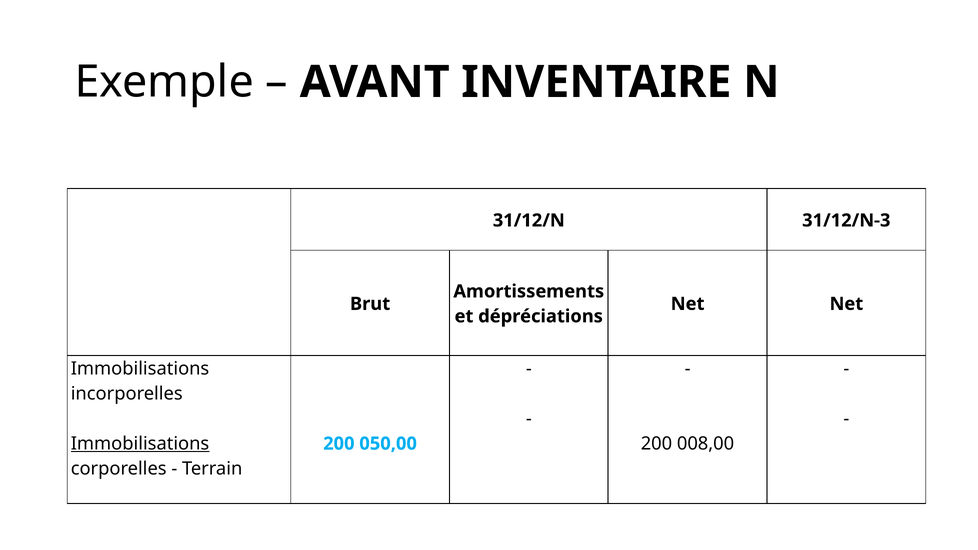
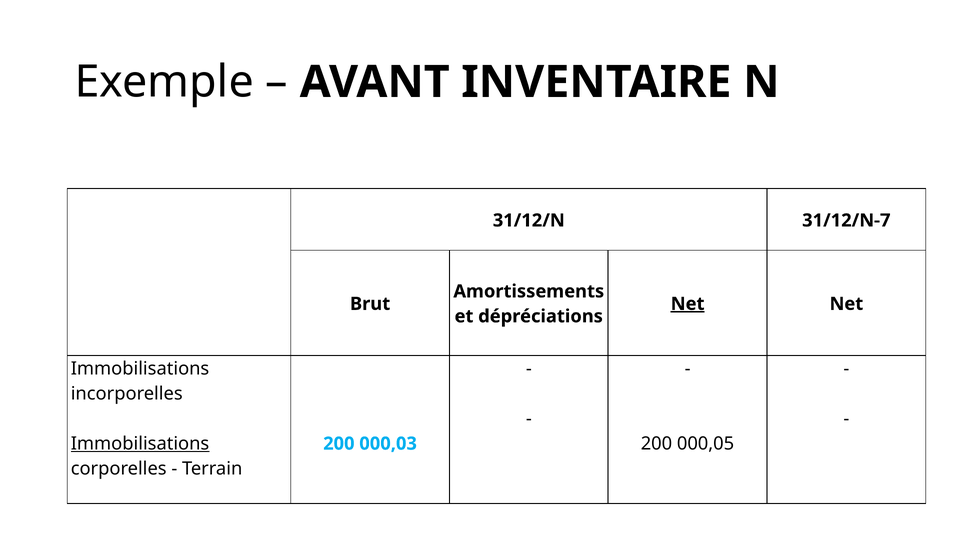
31/12/N-3: 31/12/N-3 -> 31/12/N-7 (846, 220)
Net underline: none -> present (688, 304)
008,00: 008,00 -> 000,05 (706, 444)
050,00: 050,00 -> 000,03 (388, 444)
